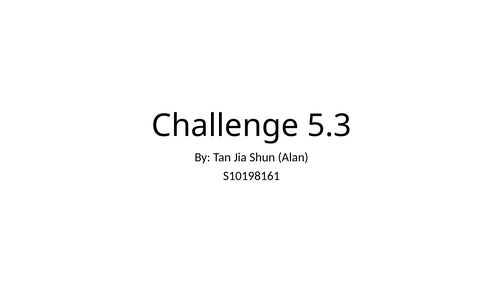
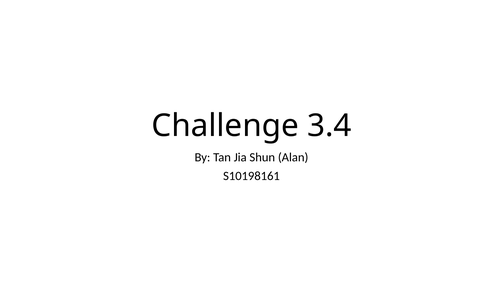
5.3: 5.3 -> 3.4 (329, 126)
